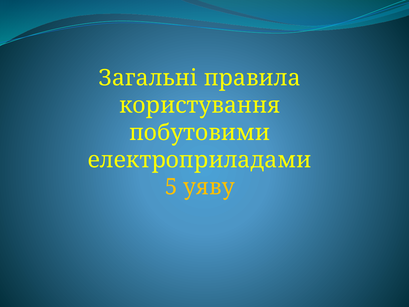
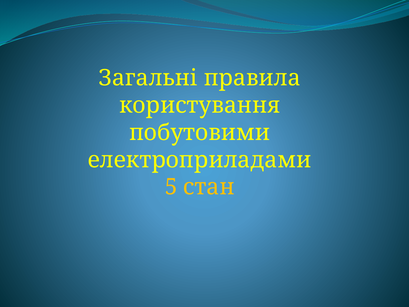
уяву: уяву -> стан (209, 187)
